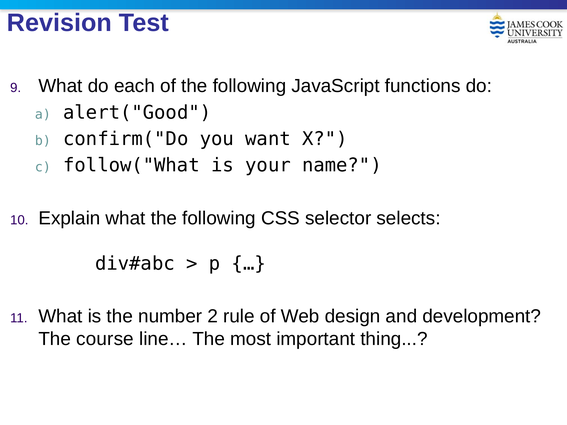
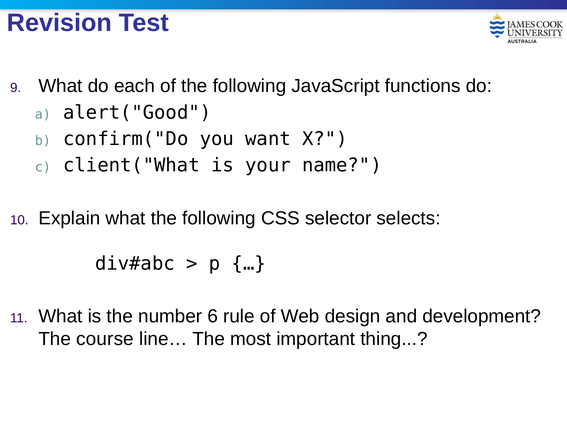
follow("What: follow("What -> client("What (131, 165)
2: 2 -> 6 (213, 317)
